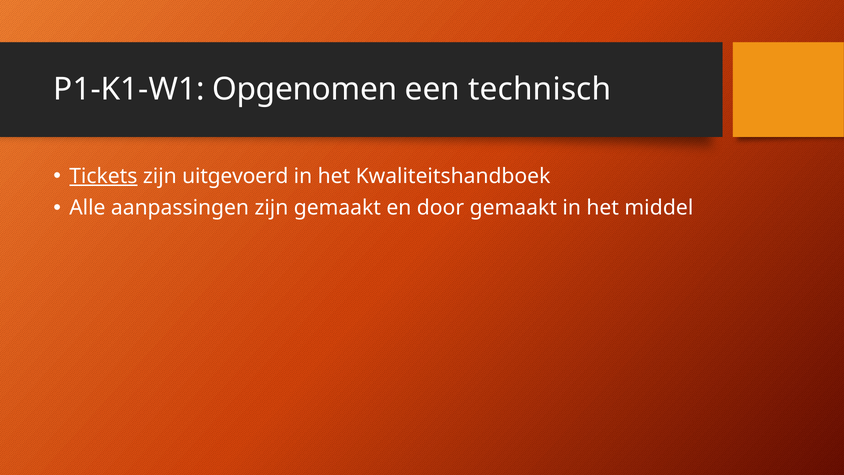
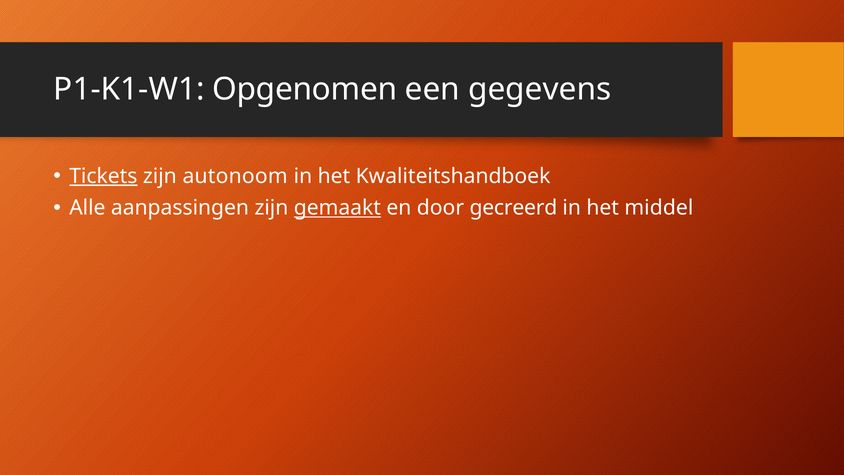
technisch: technisch -> gegevens (540, 89)
uitgevoerd: uitgevoerd -> autonoom (235, 176)
gemaakt underline: none -> present (337, 208)
door gemaakt: gemaakt -> gecreerd (513, 208)
